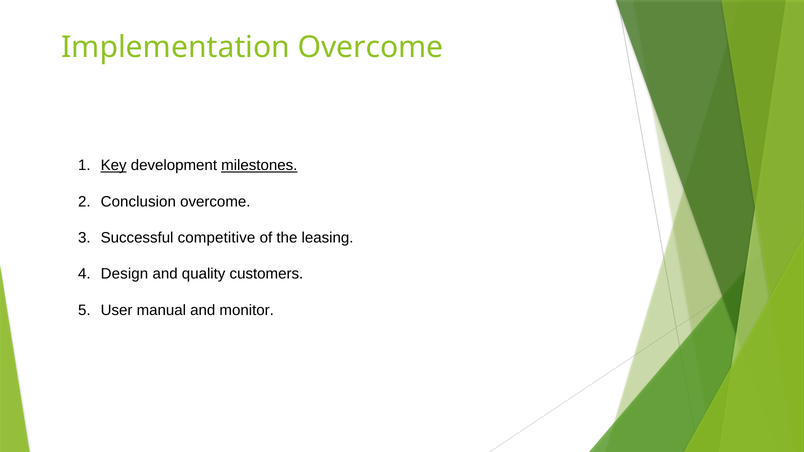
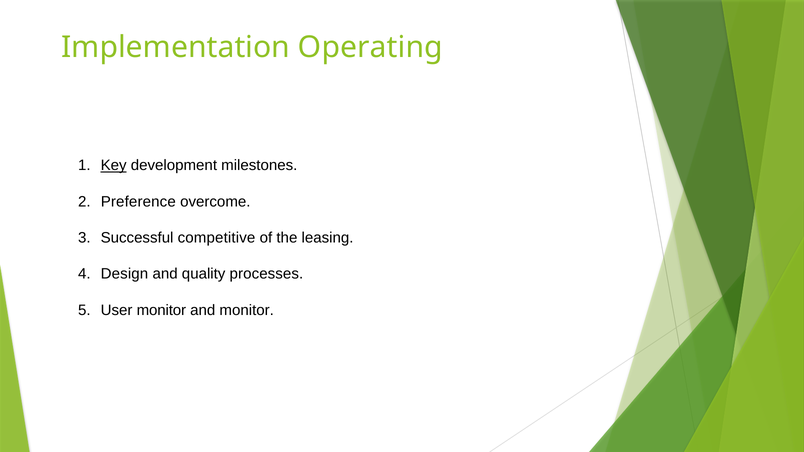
Implementation Overcome: Overcome -> Operating (370, 47)
milestones underline: present -> none (259, 166)
Conclusion: Conclusion -> Preference (138, 202)
customers: customers -> processes (266, 274)
User manual: manual -> monitor (161, 310)
